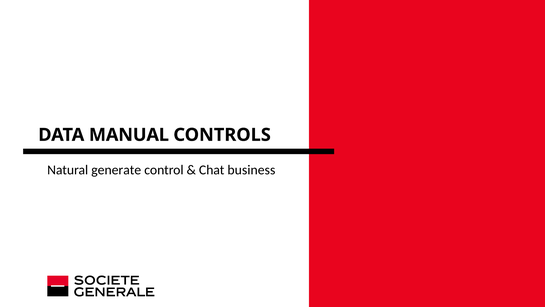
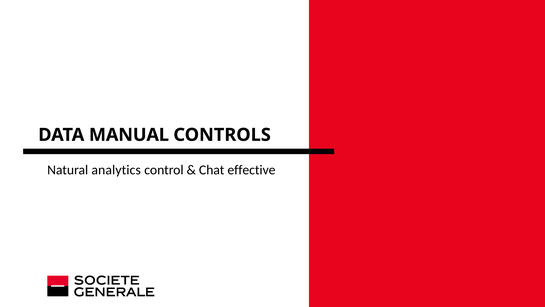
generate: generate -> analytics (116, 170)
business: business -> effective (251, 170)
